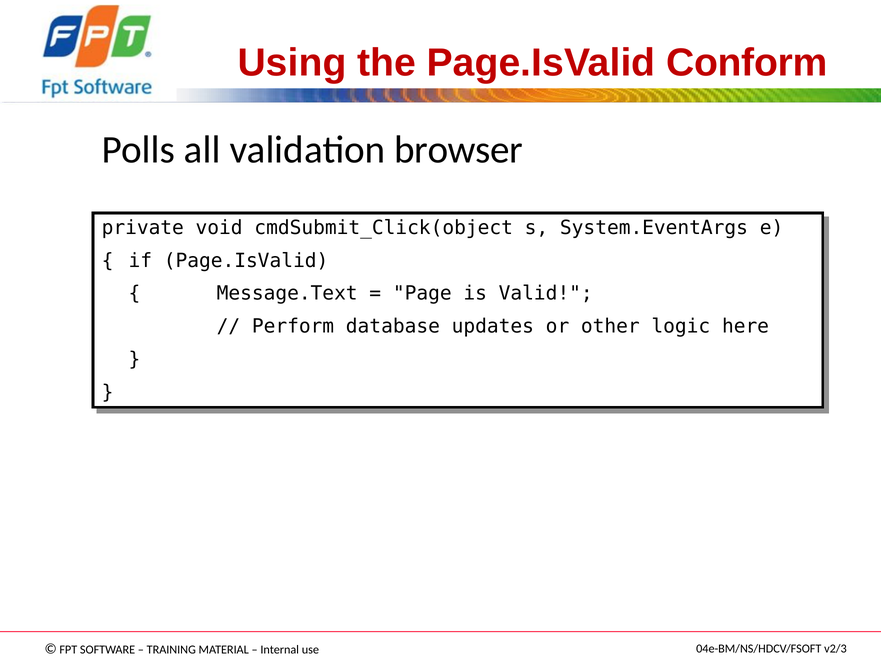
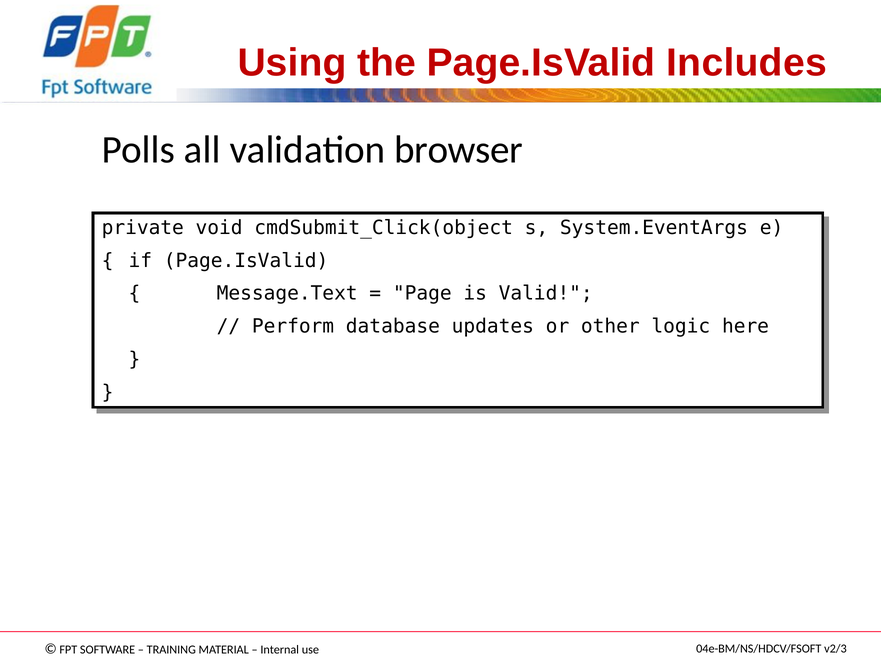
Conform: Conform -> Includes (747, 63)
